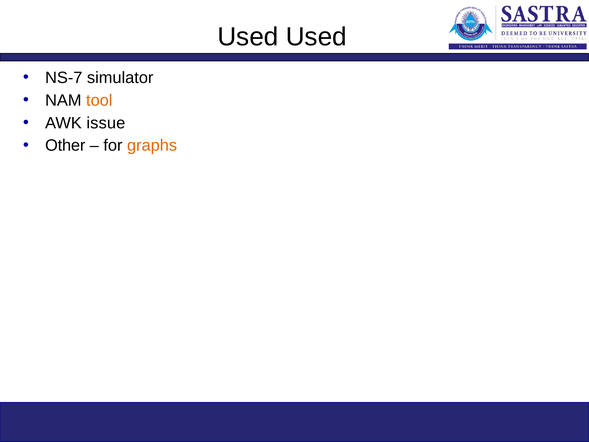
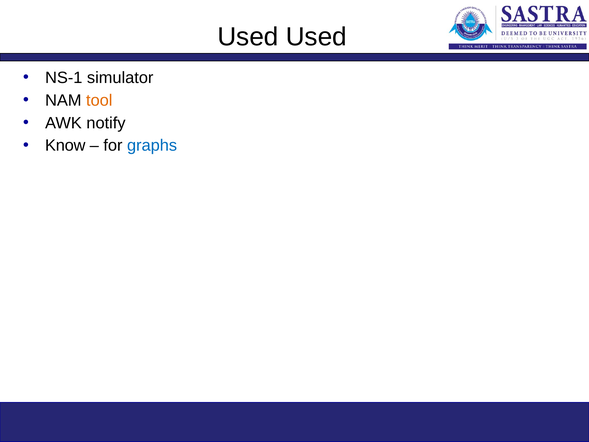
NS-7: NS-7 -> NS-1 (64, 78)
issue: issue -> notify (106, 123)
Other: Other -> Know (65, 145)
graphs colour: orange -> blue (152, 145)
